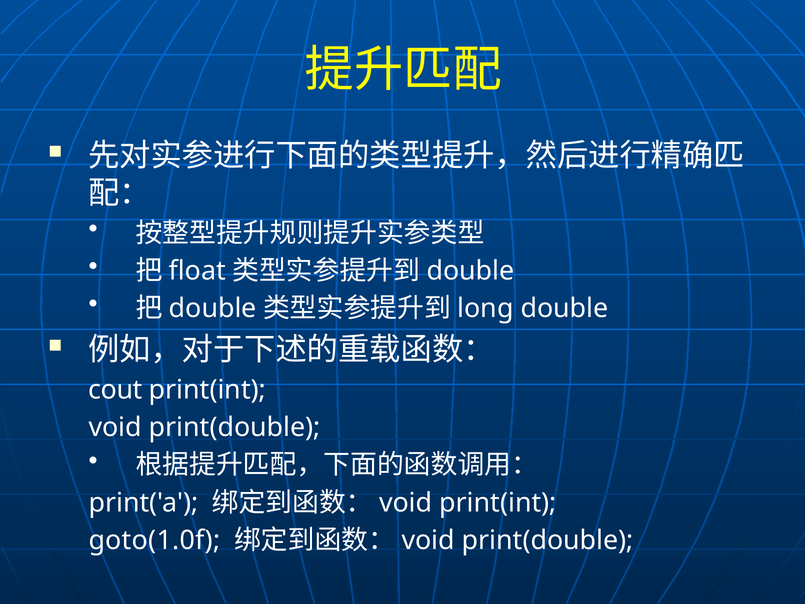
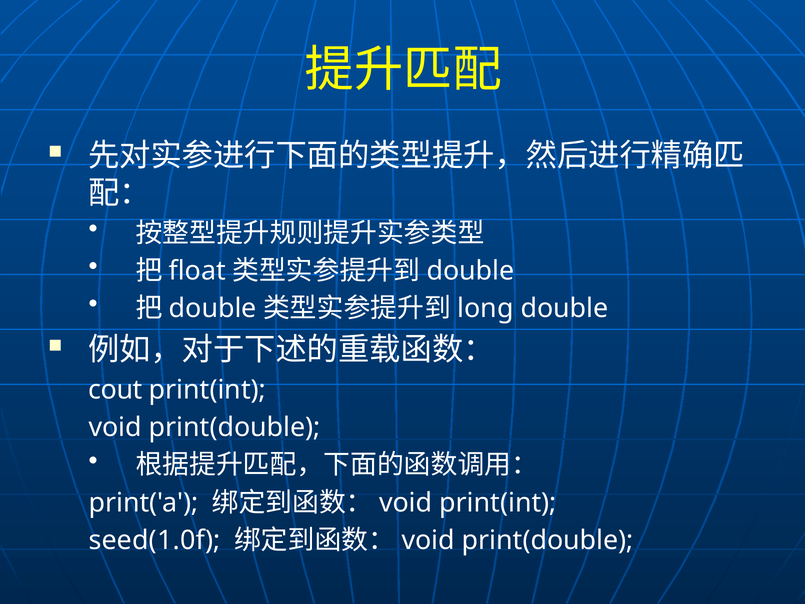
goto(1.0f: goto(1.0f -> seed(1.0f (155, 540)
